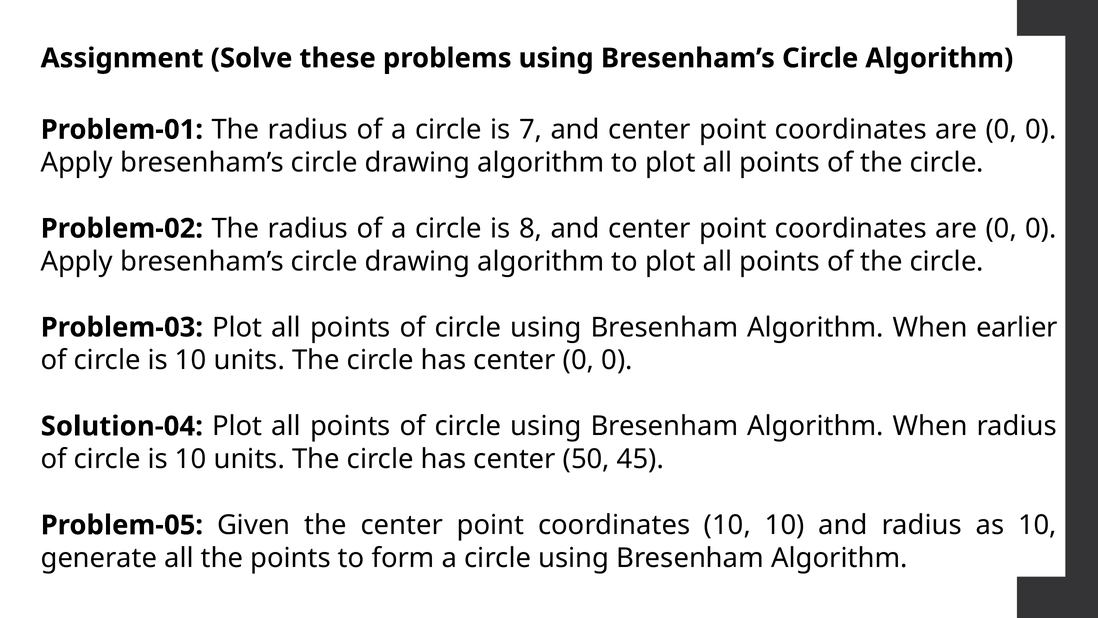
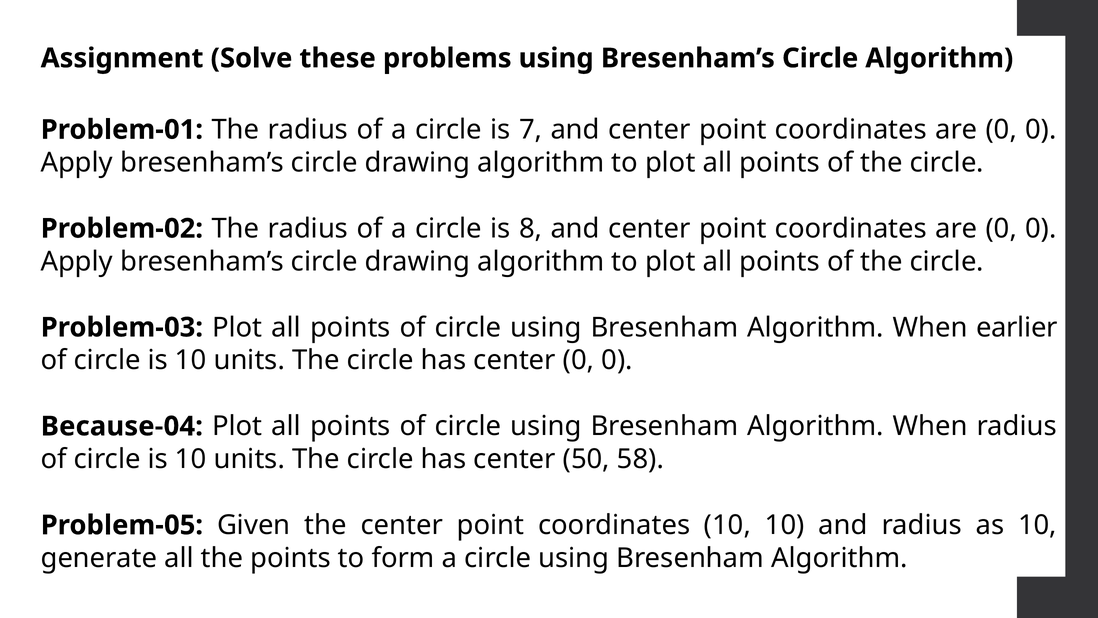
Solution-04: Solution-04 -> Because-04 (122, 426)
45: 45 -> 58 (640, 459)
